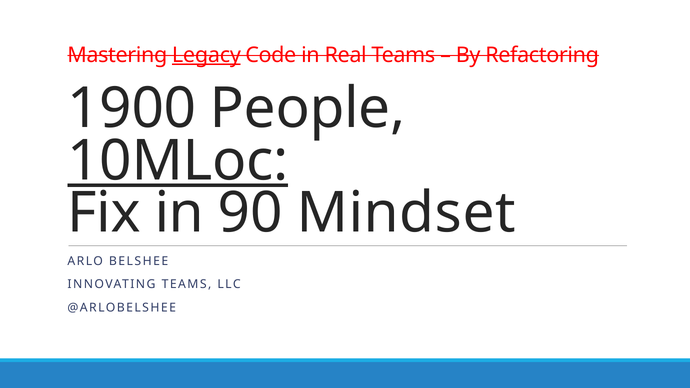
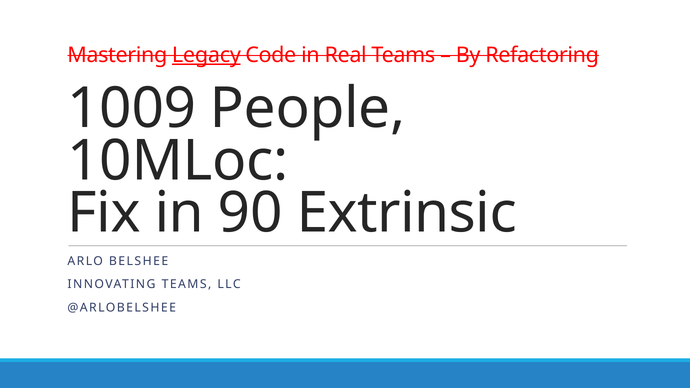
1900: 1900 -> 1009 (132, 109)
10MLoc underline: present -> none (178, 161)
Mindset: Mindset -> Extrinsic (407, 213)
